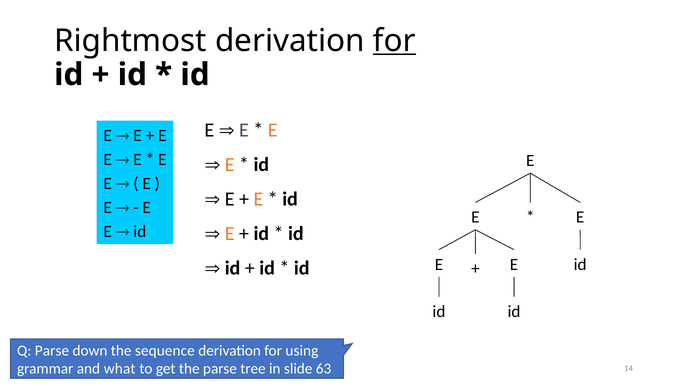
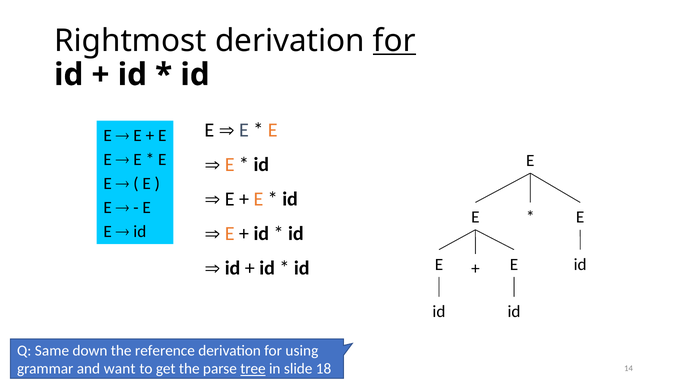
Q Parse: Parse -> Same (52, 351)
sequence: sequence -> reference (165, 351)
what: what -> want (120, 369)
tree underline: none -> present (253, 369)
63: 63 -> 18 (324, 369)
